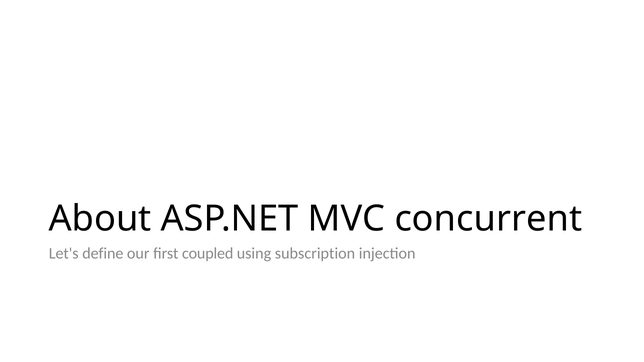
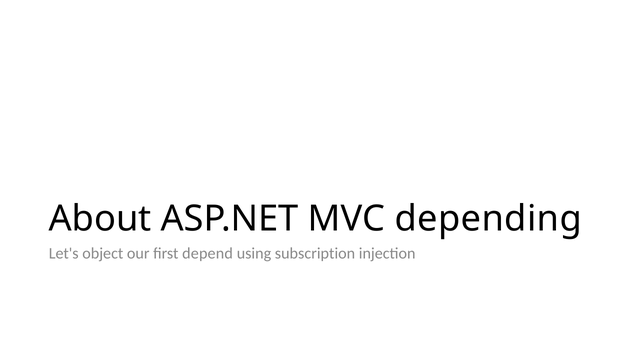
concurrent: concurrent -> depending (488, 219)
define: define -> object (103, 253)
coupled: coupled -> depend (208, 253)
